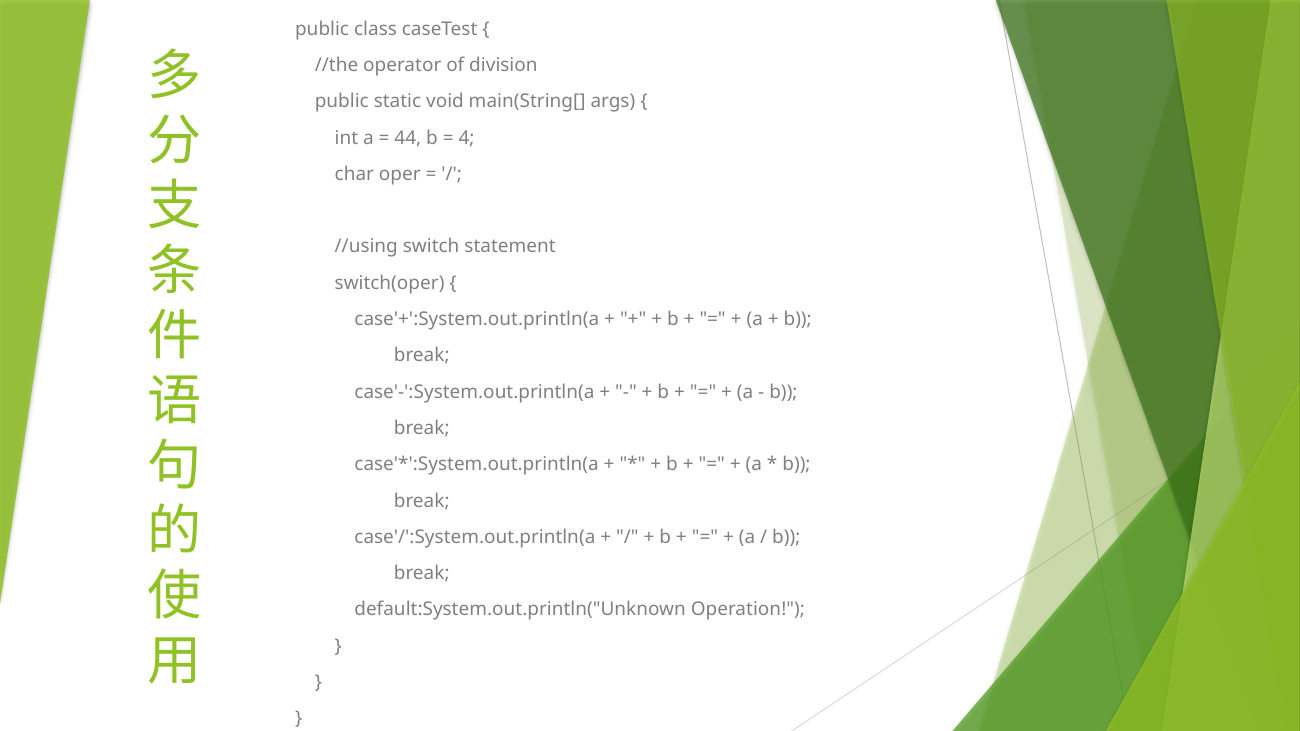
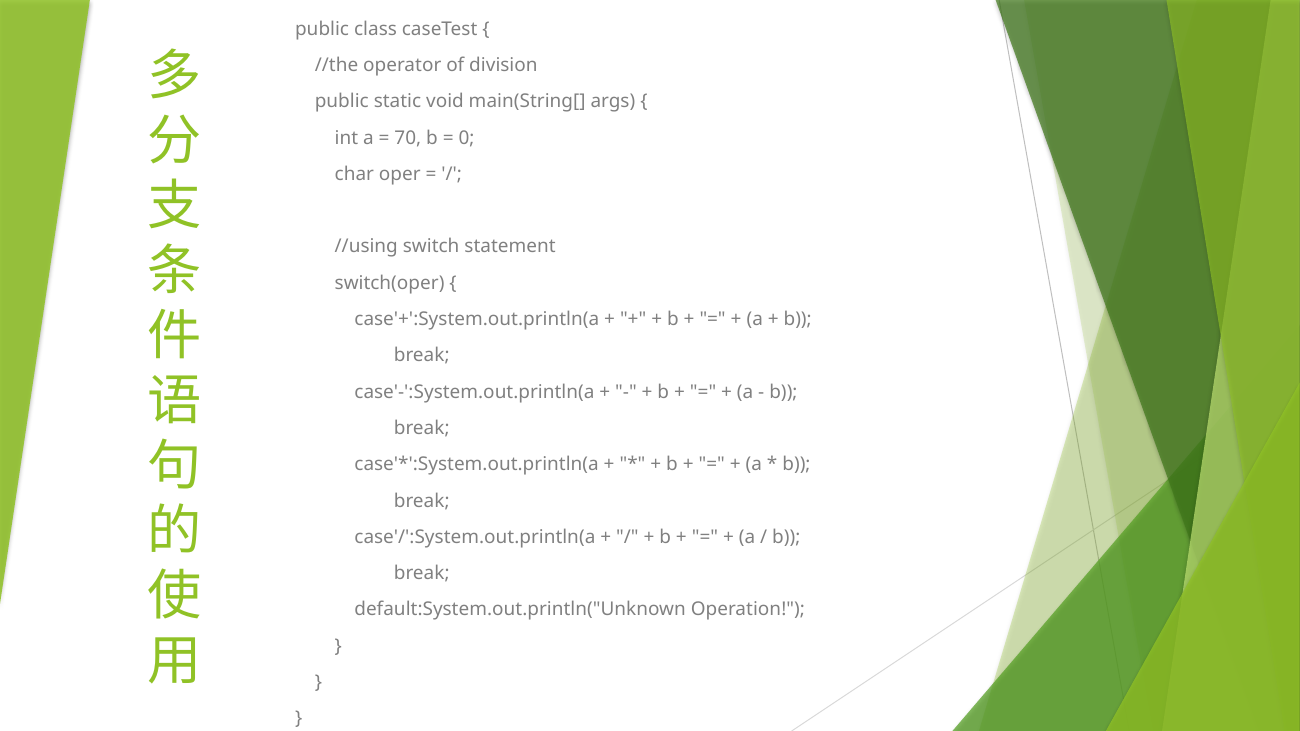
44: 44 -> 70 (408, 138)
4: 4 -> 0 (466, 138)
